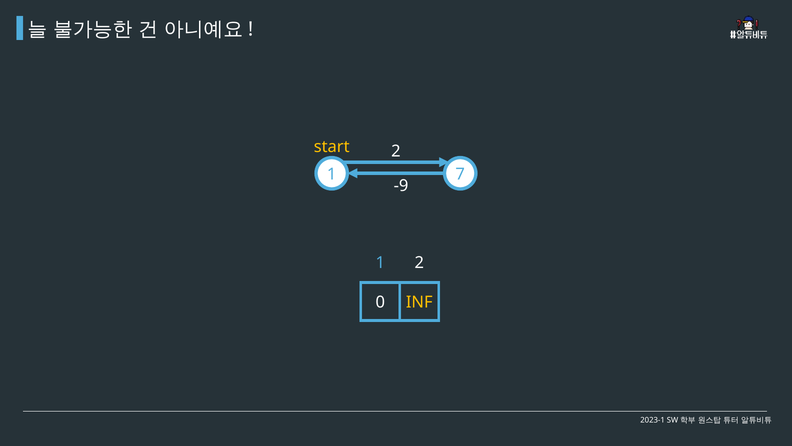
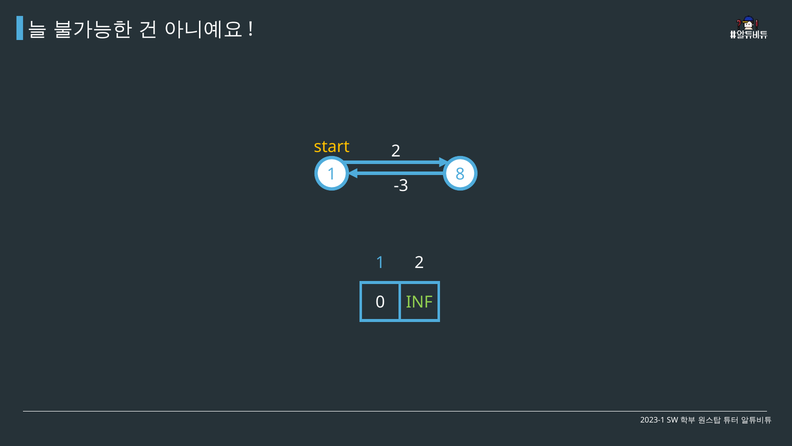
7: 7 -> 8 (460, 174)
-9: -9 -> -3 (401, 186)
INF colour: yellow -> light green (419, 302)
